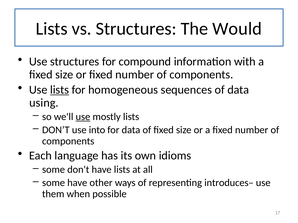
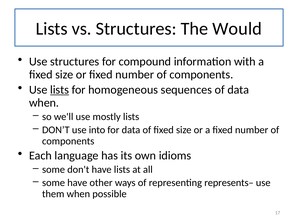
using: using -> when (44, 103)
use underline: present -> none (83, 117)
introduces–: introduces– -> represents– (229, 183)
